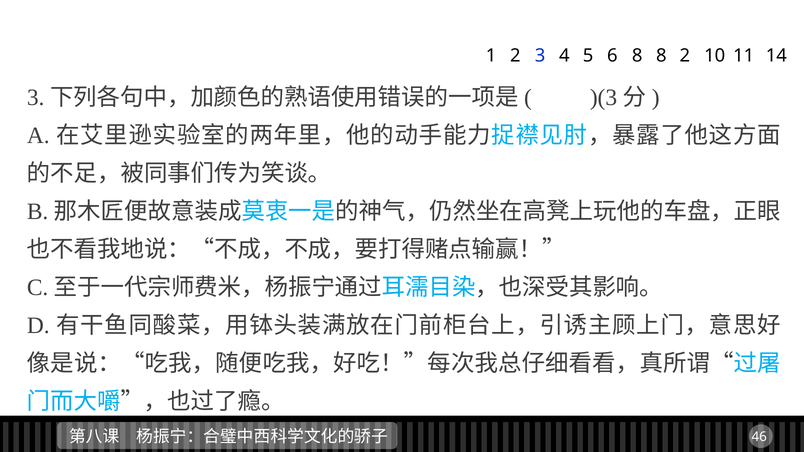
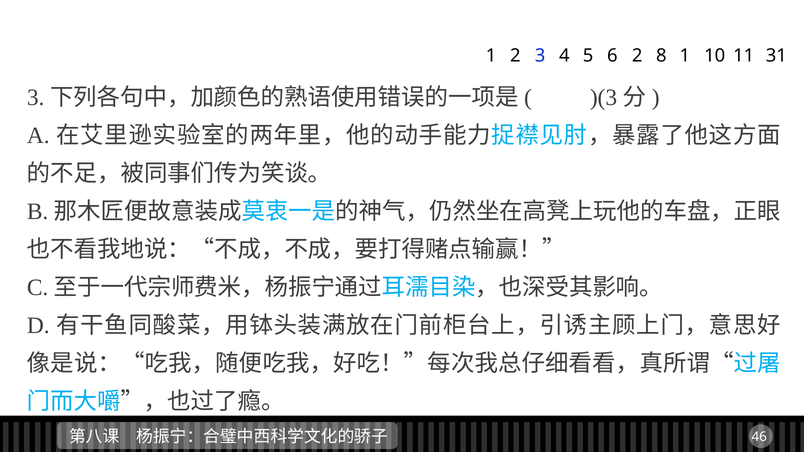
6 8: 8 -> 2 (637, 56)
8 2: 2 -> 1 (685, 56)
14: 14 -> 31 (776, 56)
